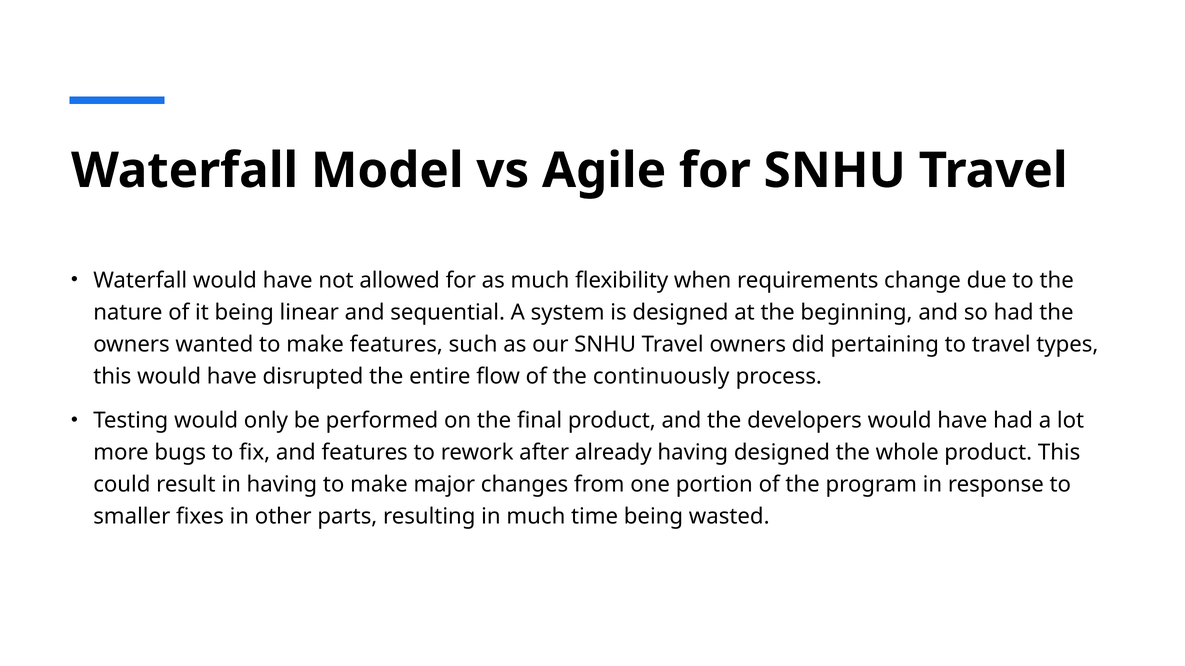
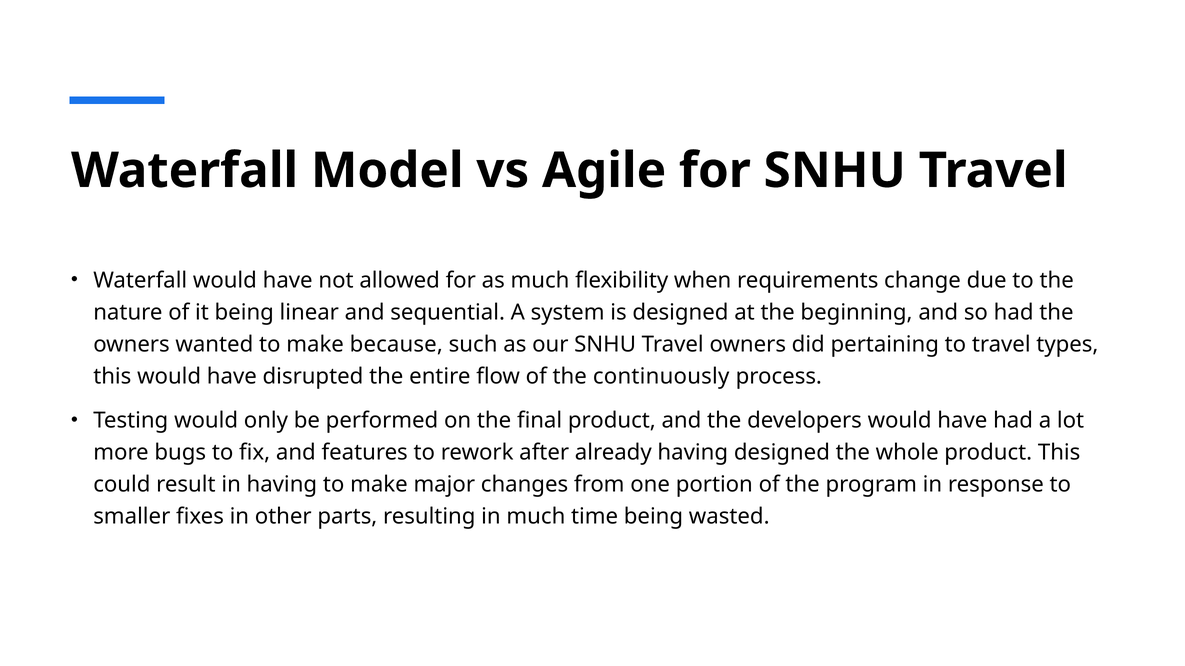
make features: features -> because (396, 345)
